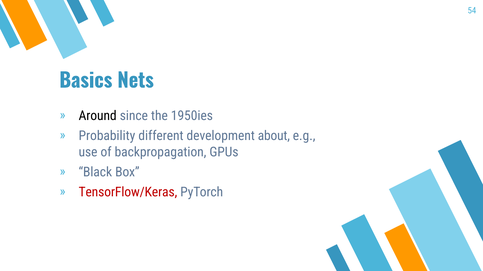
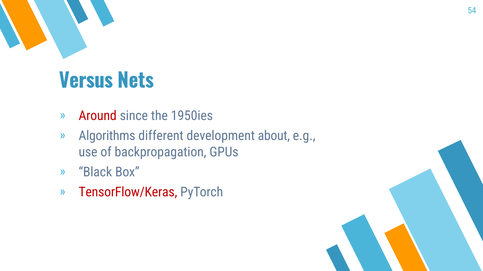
Basics: Basics -> Versus (86, 81)
Around colour: black -> red (98, 116)
Probability: Probability -> Algorithms (107, 136)
